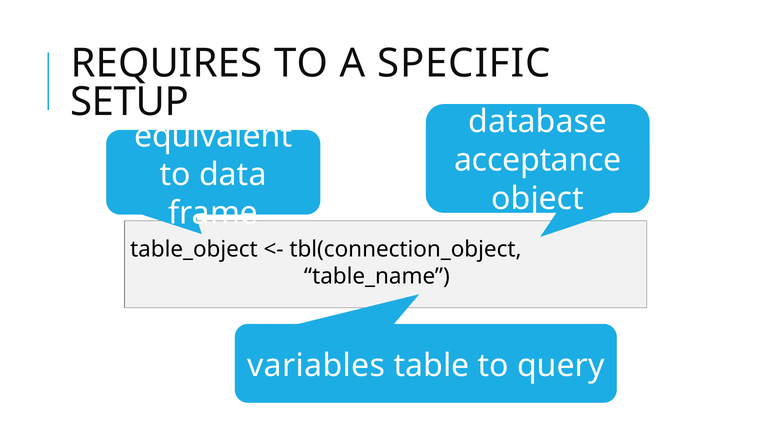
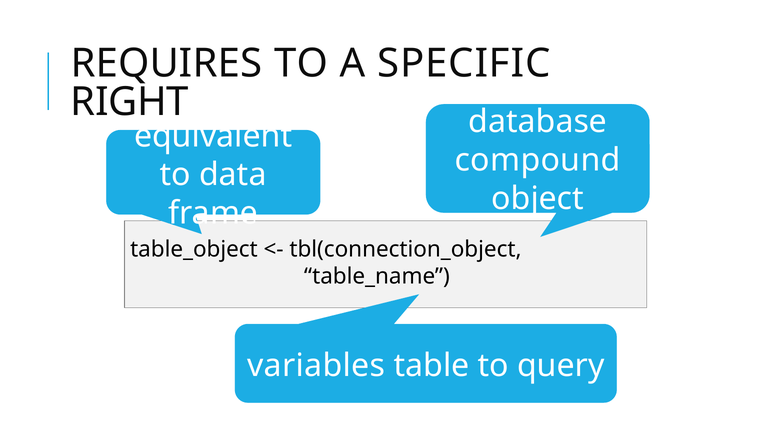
SETUP: SETUP -> RIGHT (130, 102)
acceptance: acceptance -> compound (538, 160)
